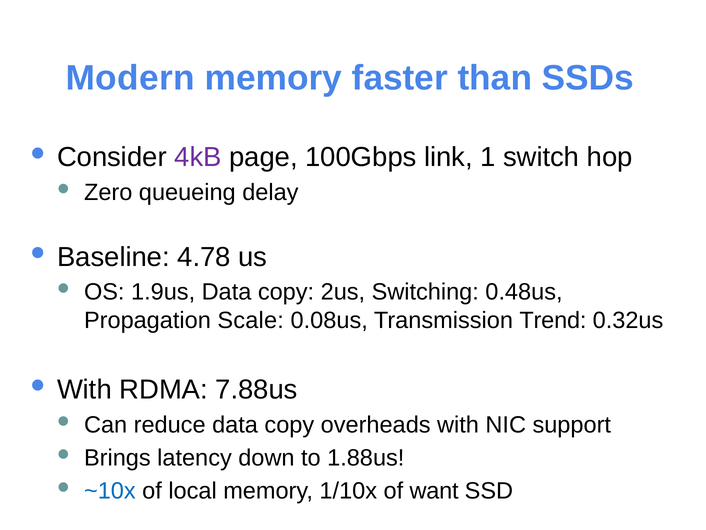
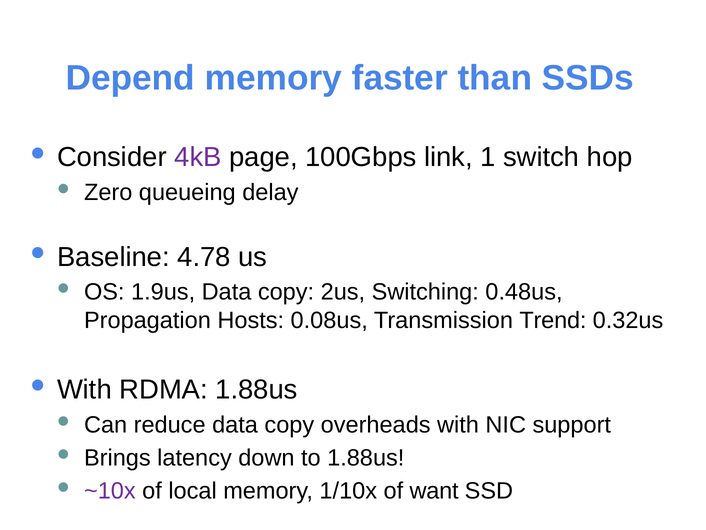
Modern: Modern -> Depend (130, 78)
Scale: Scale -> Hosts (251, 320)
RDMA 7.88us: 7.88us -> 1.88us (256, 389)
~10x colour: blue -> purple (110, 490)
